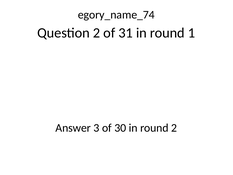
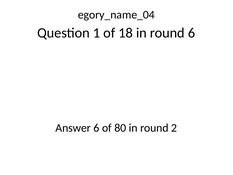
egory_name_74: egory_name_74 -> egory_name_04 (116, 15)
Question 2: 2 -> 1 (97, 33)
31: 31 -> 18 (126, 33)
round 1: 1 -> 6 (191, 33)
Answer 3: 3 -> 6 (96, 128)
30: 30 -> 80 (120, 128)
